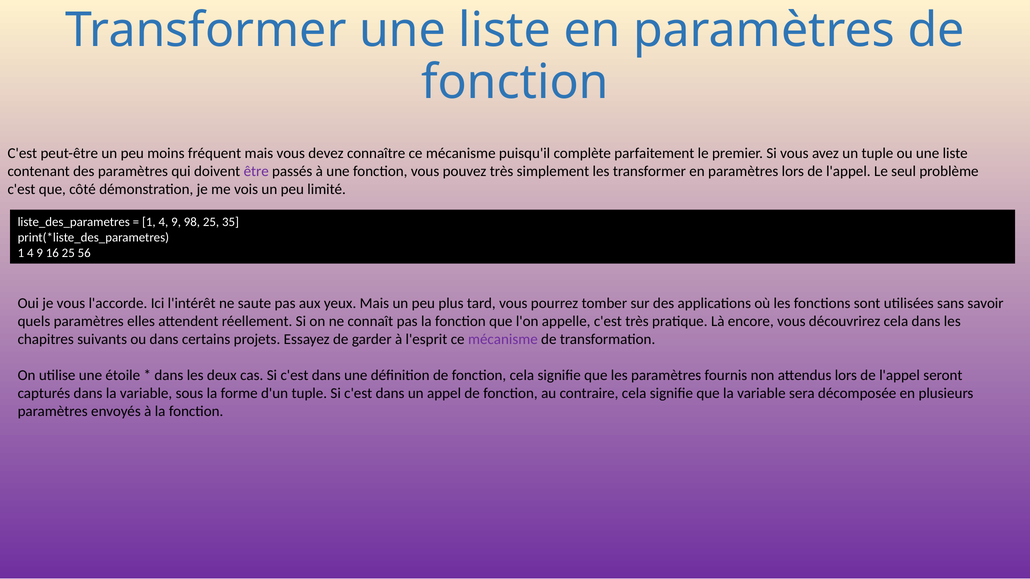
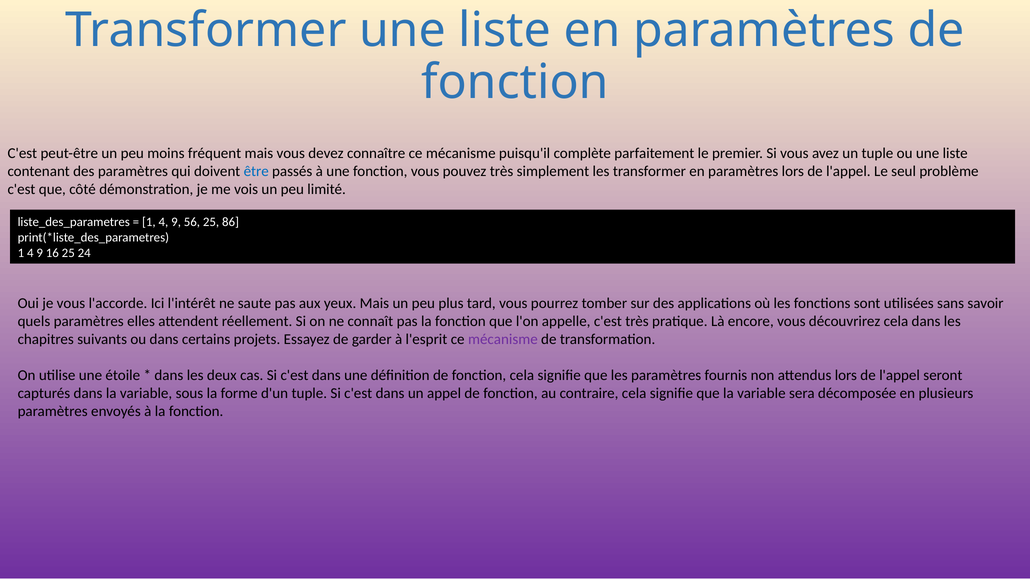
être colour: purple -> blue (256, 171)
98: 98 -> 56 (192, 222)
35: 35 -> 86 (230, 222)
56: 56 -> 24 (84, 253)
